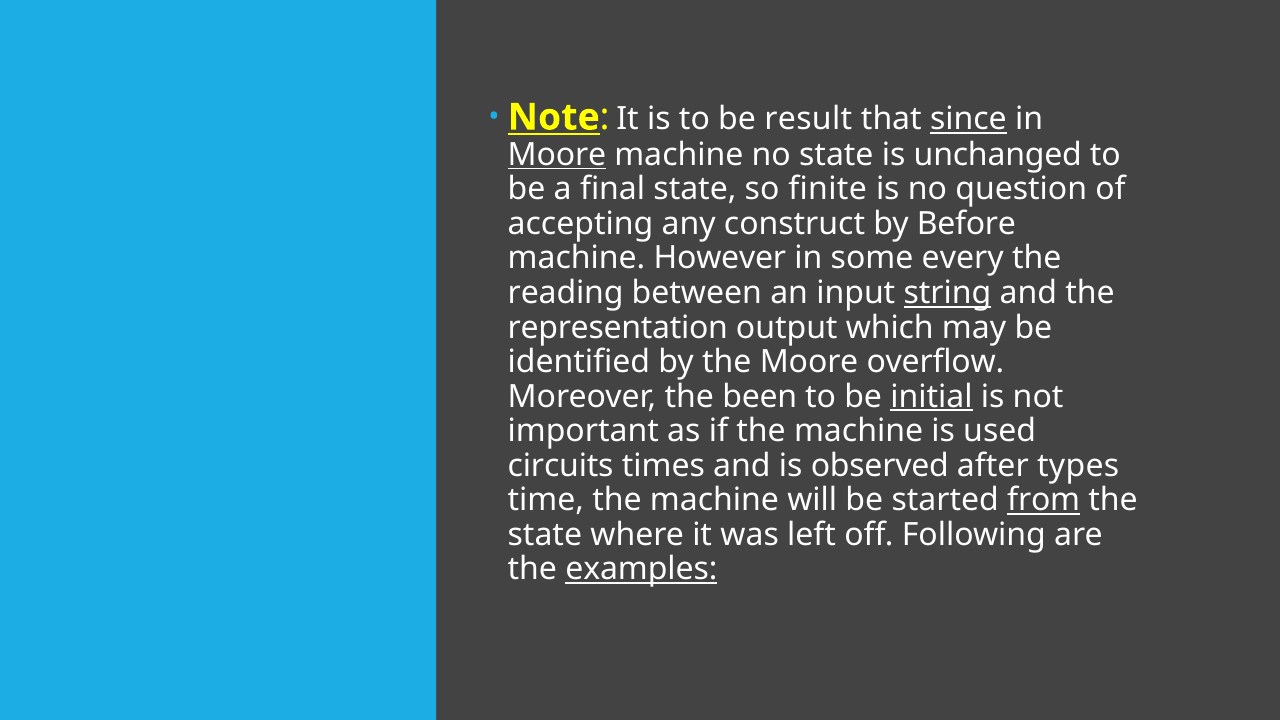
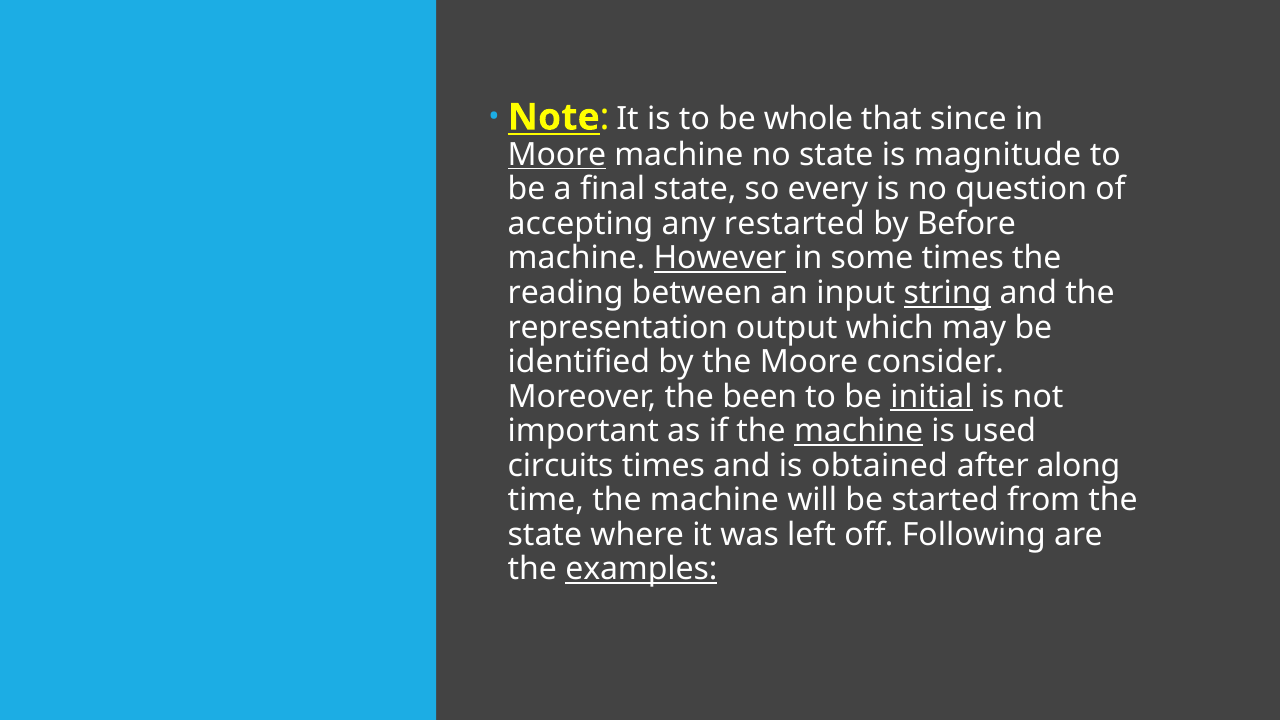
result: result -> whole (809, 119)
since underline: present -> none (968, 119)
unchanged: unchanged -> magnitude (998, 155)
finite: finite -> every (828, 189)
construct: construct -> restarted (794, 224)
However underline: none -> present (720, 258)
some every: every -> times (963, 258)
overflow: overflow -> consider (935, 362)
machine underline: none -> present (859, 431)
observed: observed -> obtained (880, 466)
types: types -> along (1078, 466)
from underline: present -> none (1044, 500)
